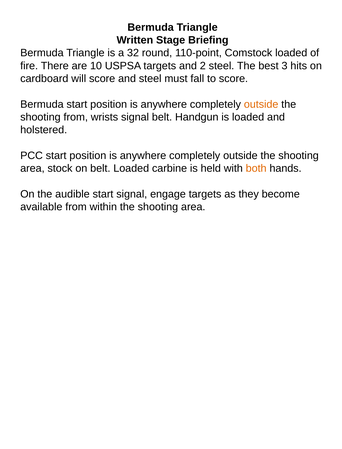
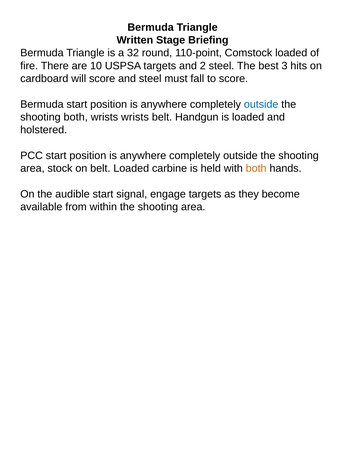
outside colour: orange -> blue (261, 104)
shooting from: from -> both (76, 117)
wrists signal: signal -> wrists (135, 117)
